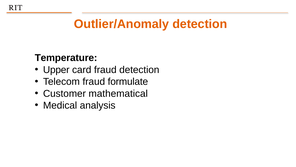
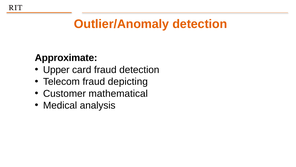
Temperature: Temperature -> Approximate (66, 58)
formulate: formulate -> depicting (128, 81)
